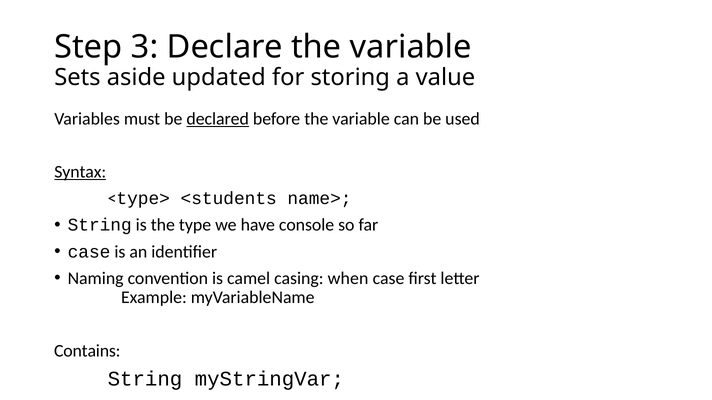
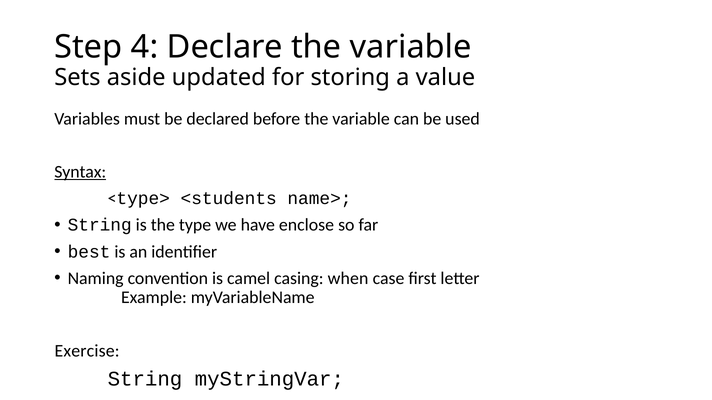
3: 3 -> 4 (145, 47)
declared underline: present -> none (218, 119)
console: console -> enclose (307, 225)
case: case -> best (89, 252)
Contains: Contains -> Exercise (87, 351)
